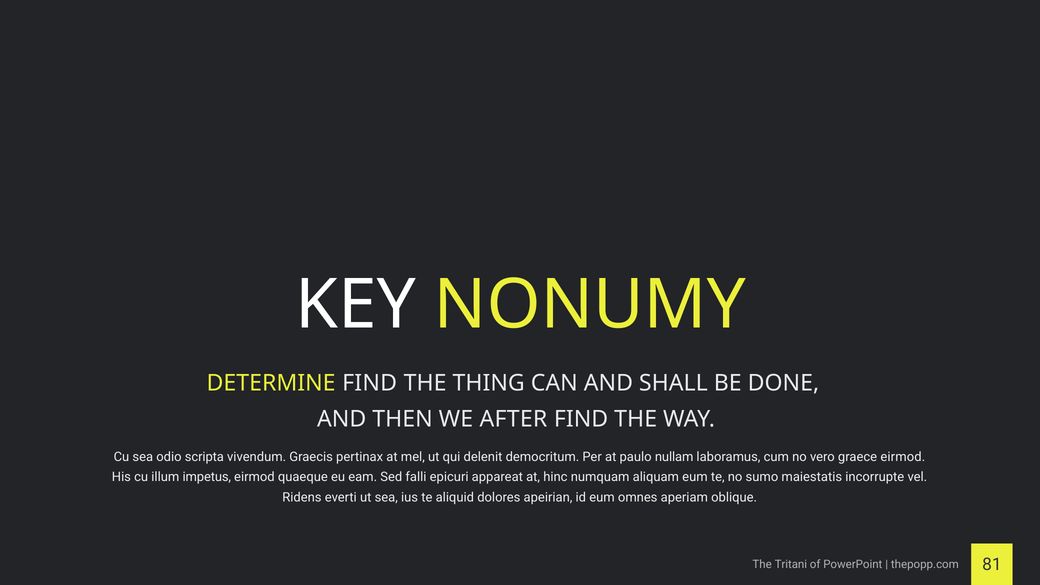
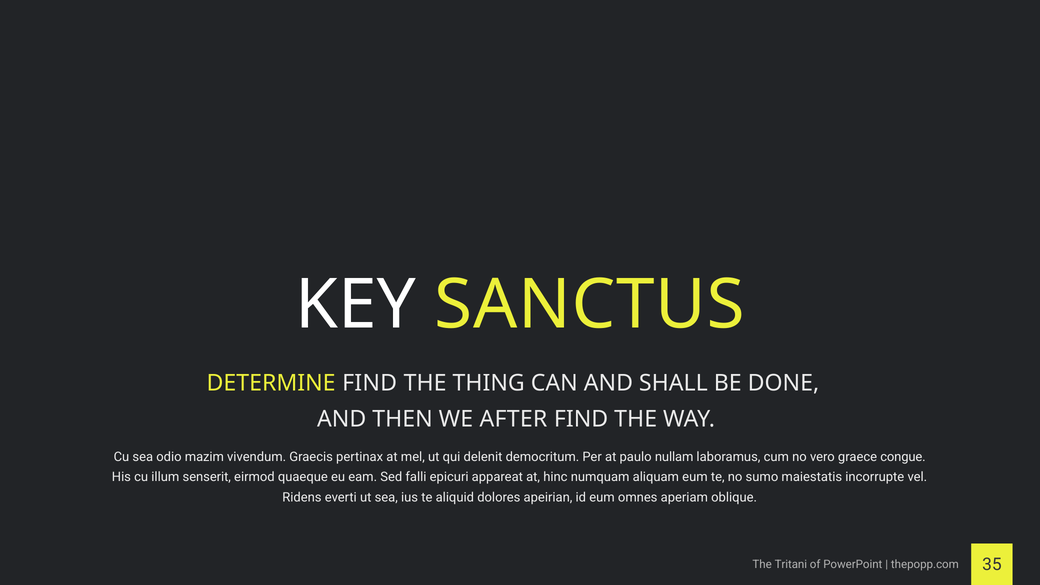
NONUMY: NONUMY -> SANCTUS (590, 305)
scripta: scripta -> mazim (204, 457)
graece eirmod: eirmod -> congue (903, 457)
impetus: impetus -> senserit (207, 477)
81: 81 -> 35 (992, 565)
